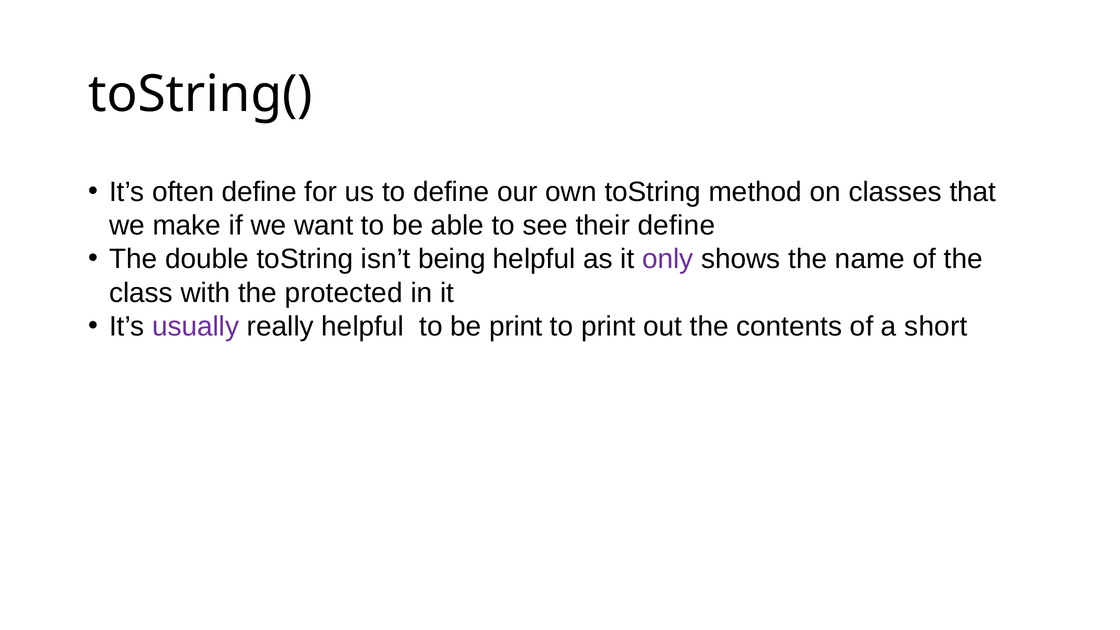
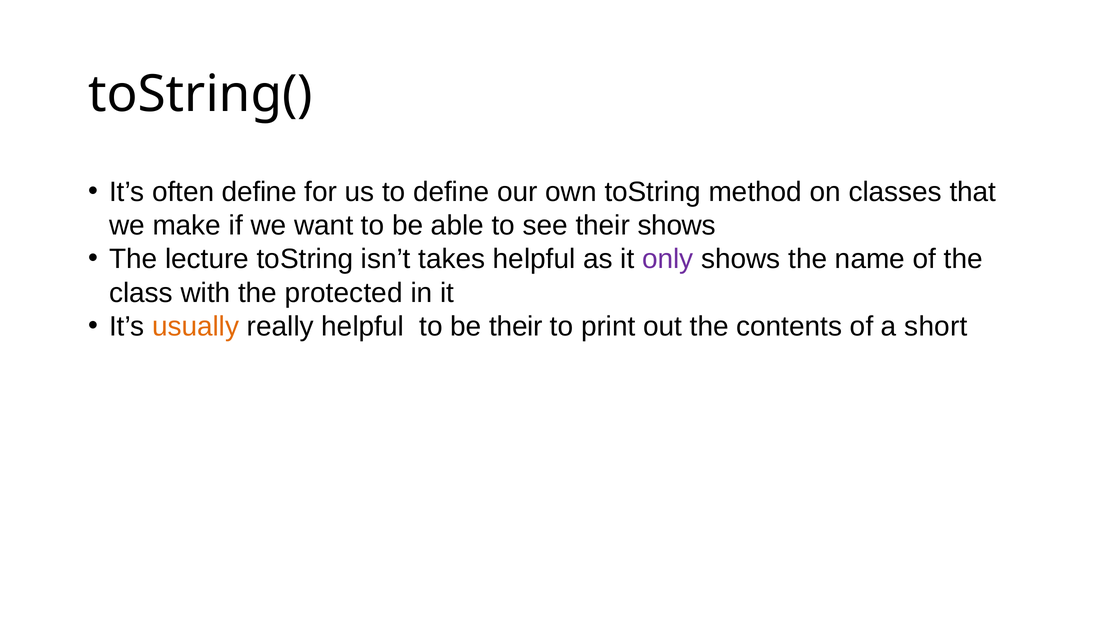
their define: define -> shows (677, 226)
double: double -> lecture (207, 259)
being: being -> takes (452, 259)
usually colour: purple -> orange (196, 326)
be print: print -> their (516, 326)
